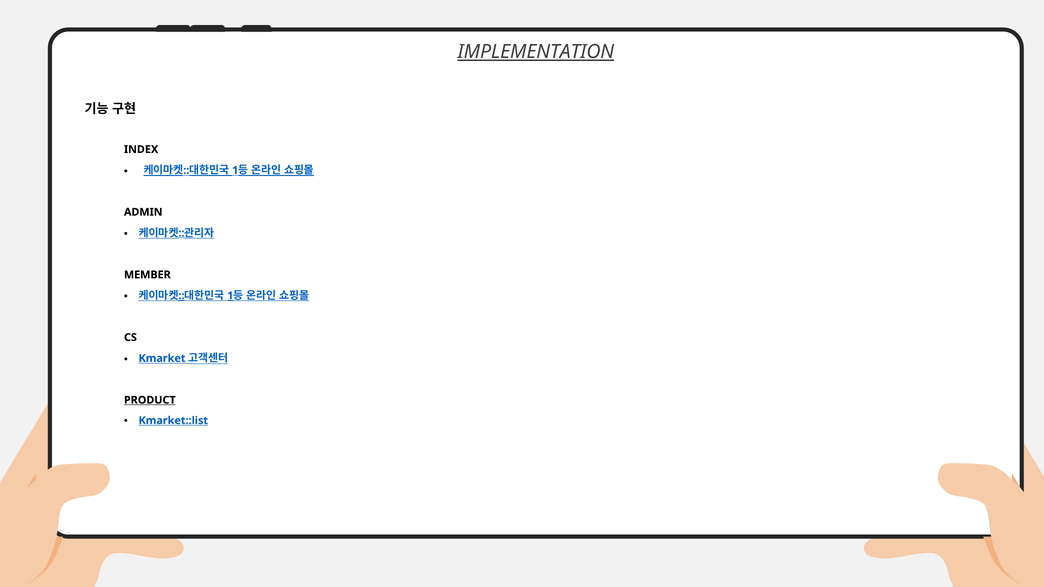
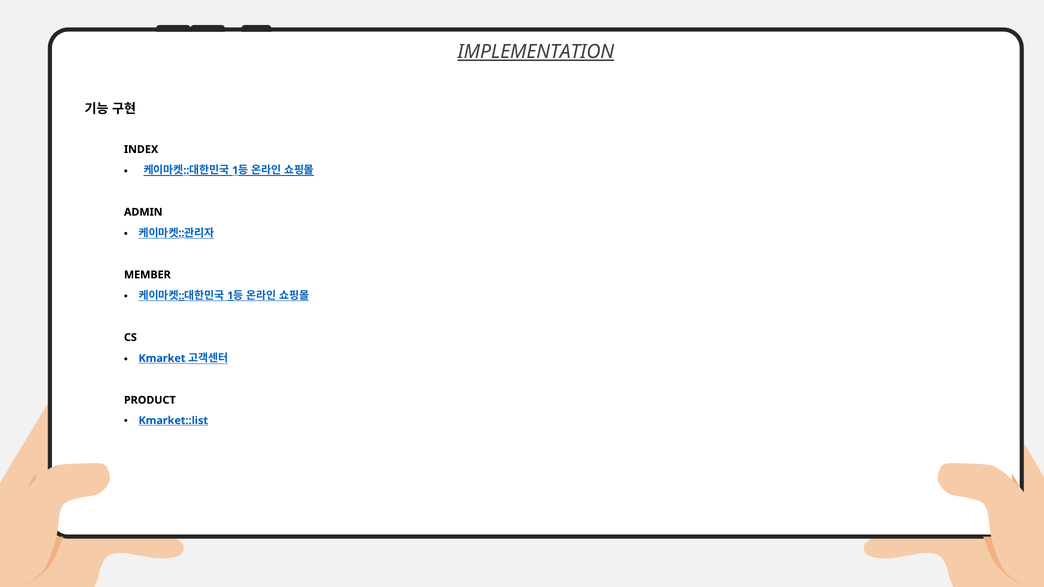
PRODUCT underline: present -> none (150, 400)
